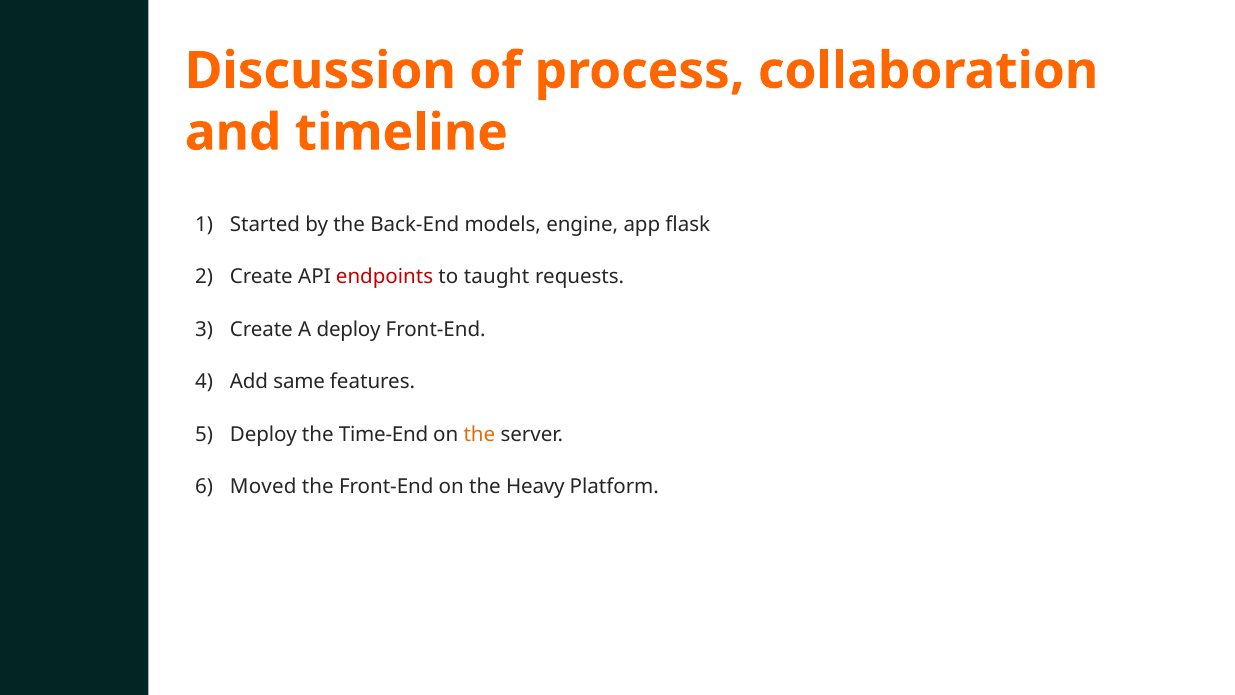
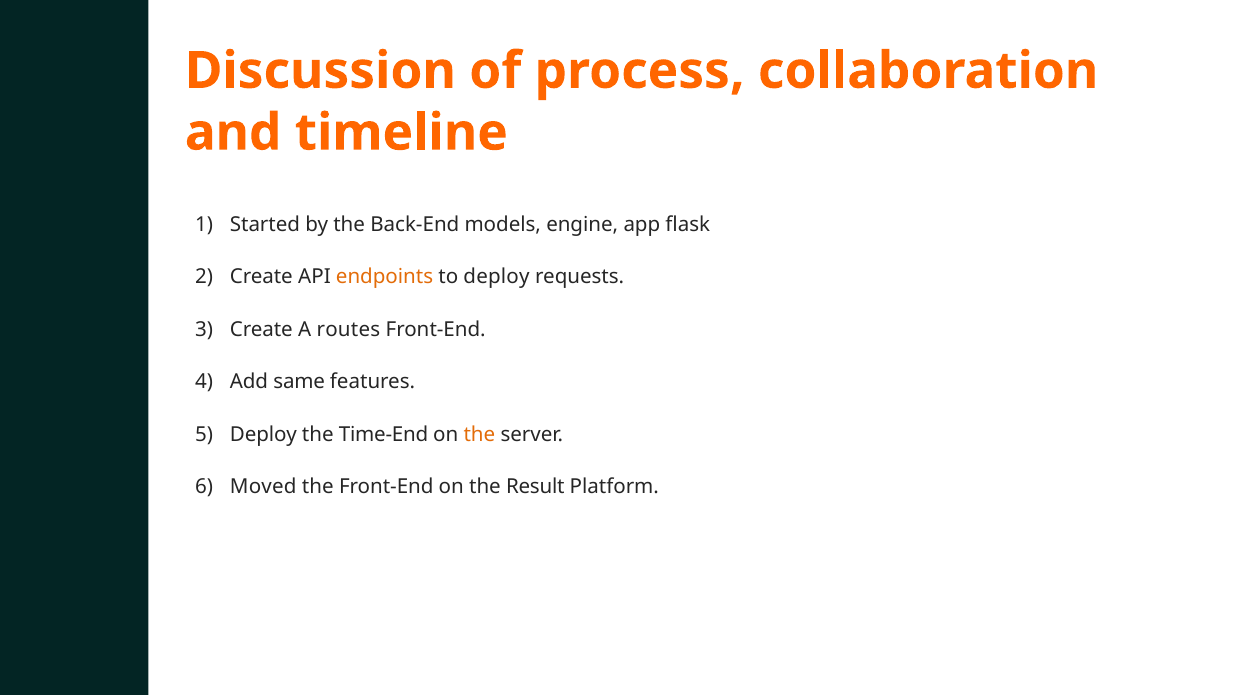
endpoints colour: red -> orange (385, 277)
to taught: taught -> deploy (497, 277)
A deploy: deploy -> routes (348, 329)
Heavy: Heavy -> Result (535, 487)
